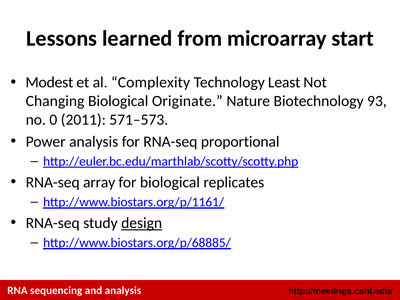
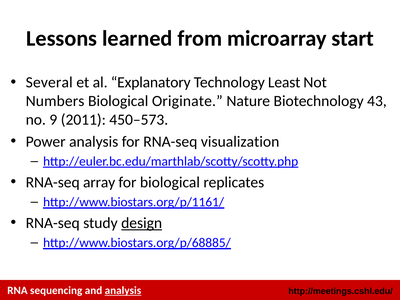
Modest: Modest -> Several (49, 82)
Complexity: Complexity -> Explanatory (151, 82)
Changing: Changing -> Numbers (55, 101)
93: 93 -> 43 (377, 101)
0: 0 -> 9 (53, 120)
571–573: 571–573 -> 450–573 (139, 120)
proportional: proportional -> visualization (240, 142)
analysis underline: none -> present (123, 291)
